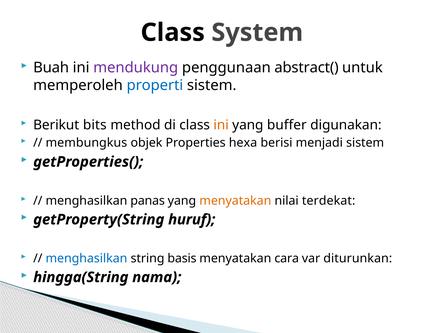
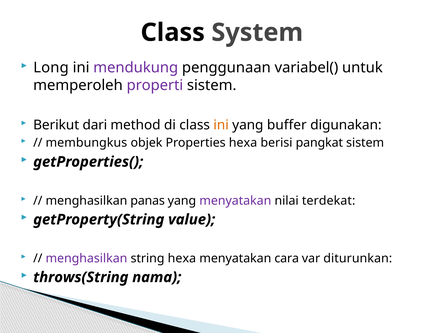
Buah: Buah -> Long (51, 68)
abstract(: abstract( -> variabel( (306, 68)
properti colour: blue -> purple (155, 85)
bits: bits -> dari (95, 125)
menjadi: menjadi -> pangkat (319, 143)
menyatakan colour: orange -> purple (235, 201)
huruf: huruf -> value (192, 220)
menghasilkan colour: blue -> purple (86, 258)
string basis: basis -> hexa (182, 258)
hingga(String: hingga(String -> throws(String (81, 277)
